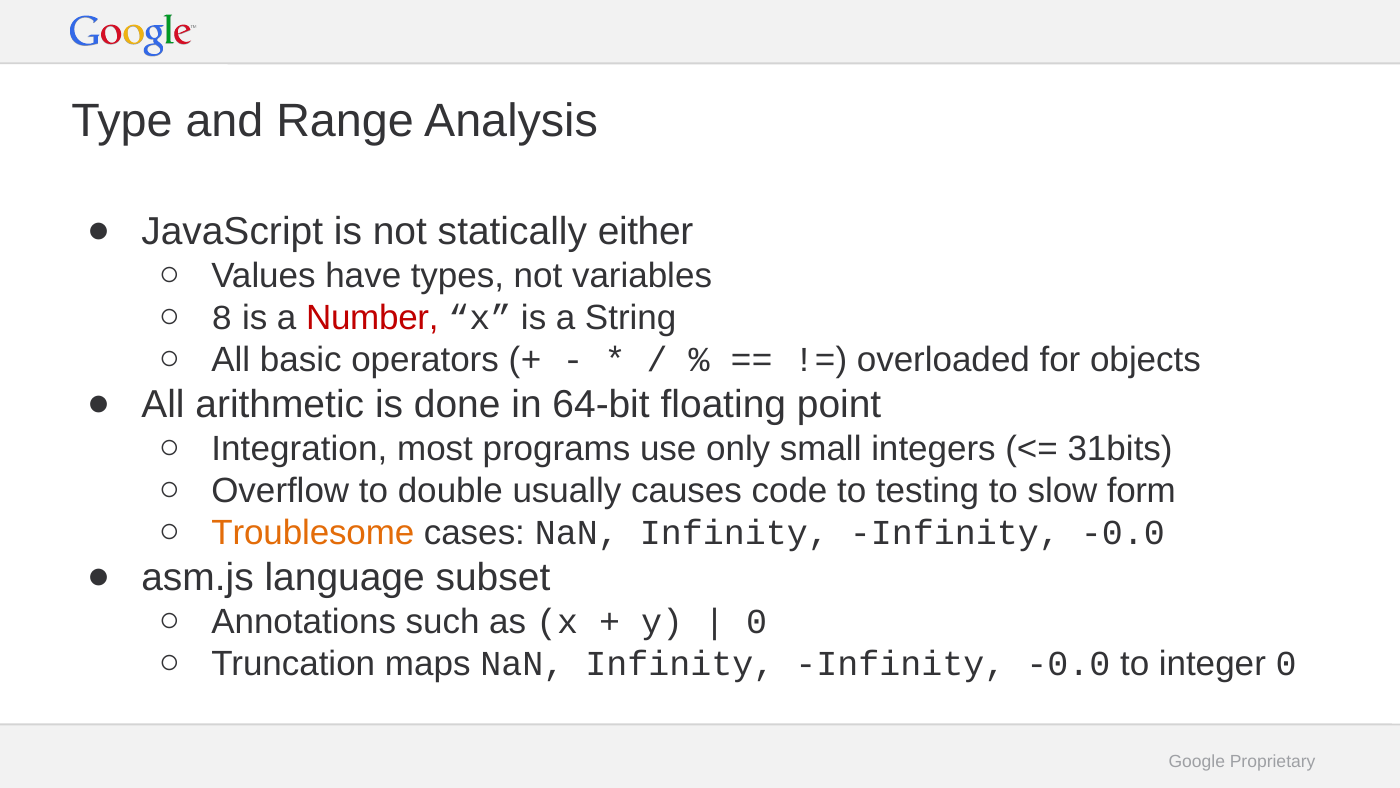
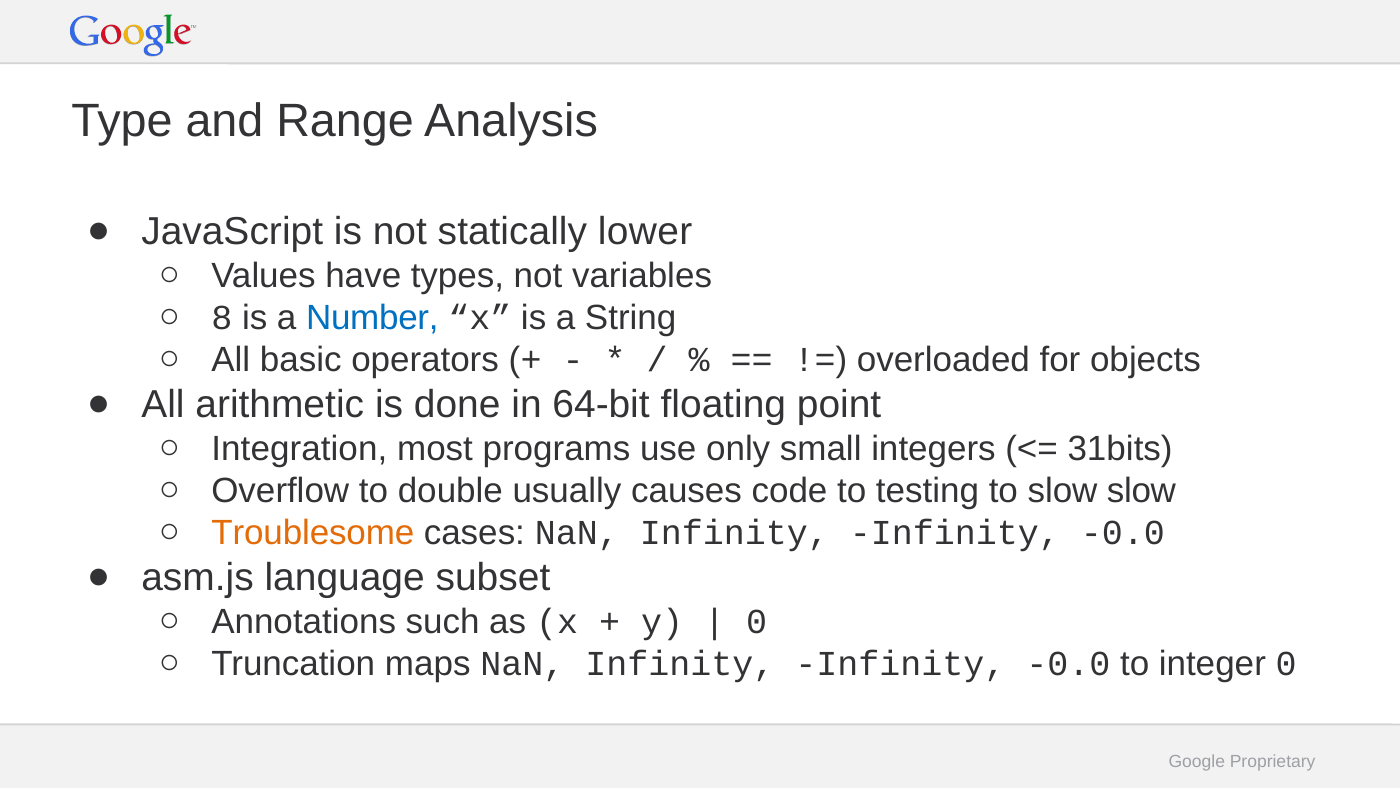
either: either -> lower (645, 232)
Number colour: red -> blue (372, 318)
slow form: form -> slow (1141, 491)
